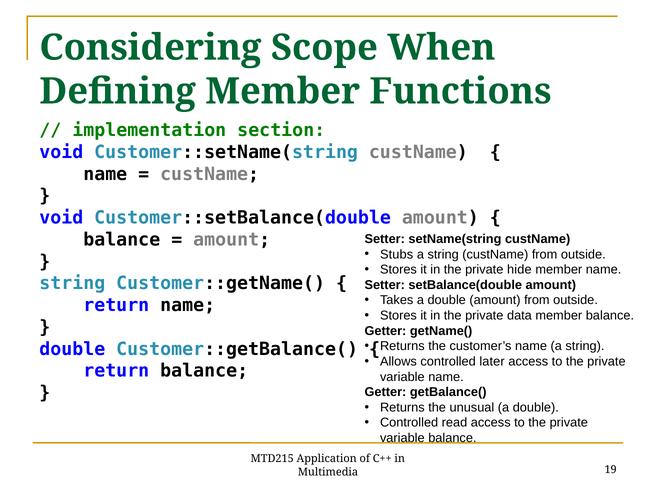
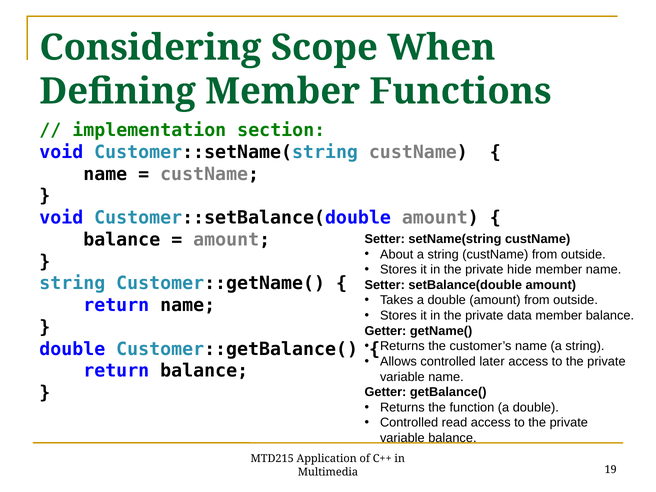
Stubs: Stubs -> About (397, 254)
unusual: unusual -> function (472, 407)
